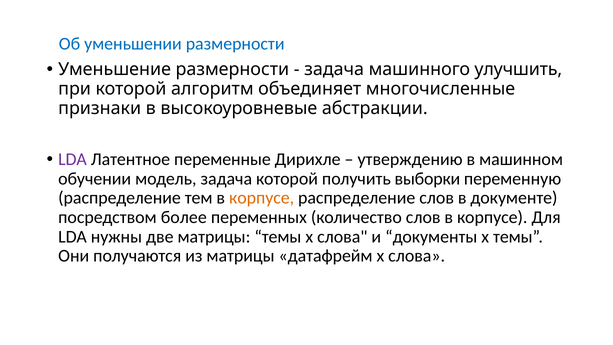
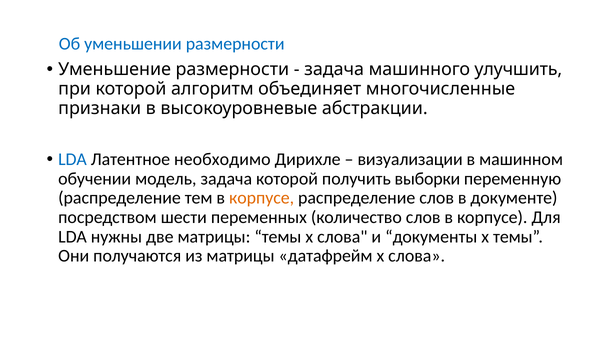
LDA colour: purple -> blue (73, 159)
переменные: переменные -> необходимо (222, 159)
утверждению: утверждению -> визуализации (410, 159)
более: более -> шести (184, 217)
